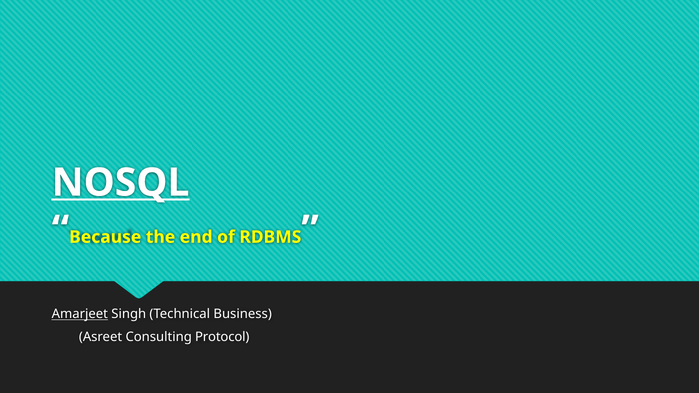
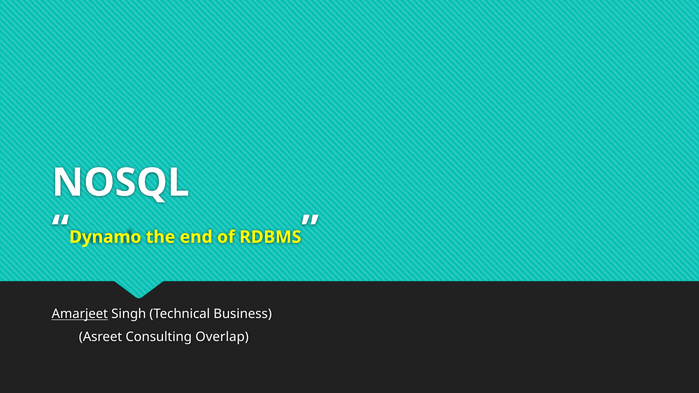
NOSQL underline: present -> none (121, 183)
Because: Because -> Dynamo (105, 237)
Protocol: Protocol -> Overlap (222, 337)
